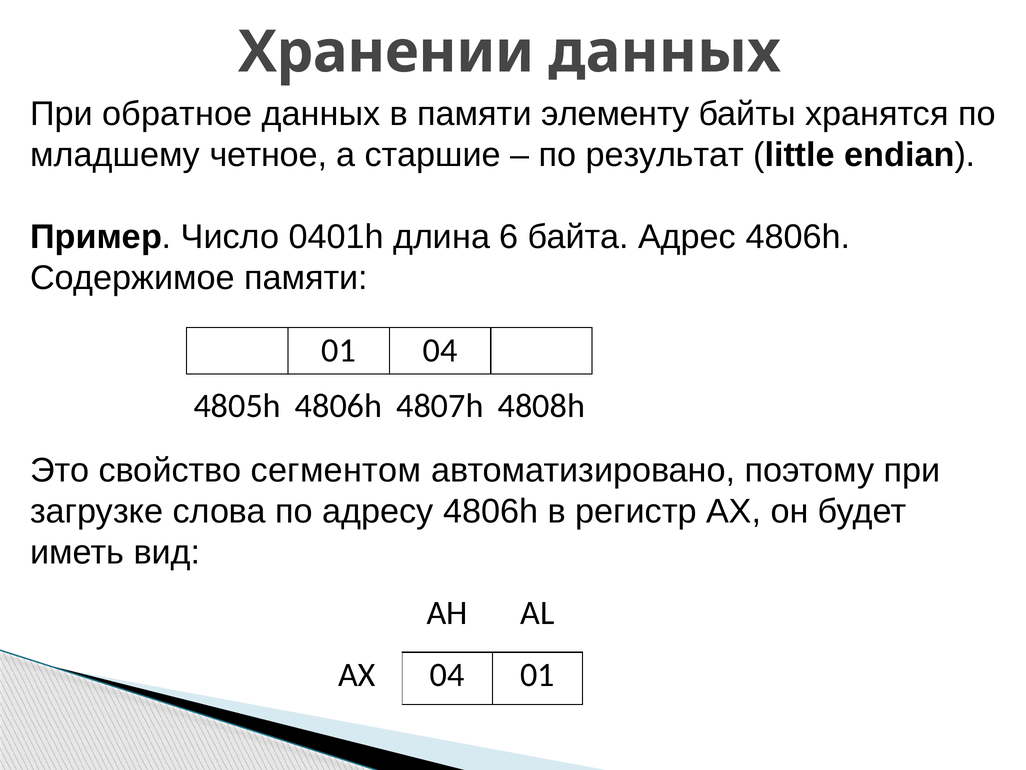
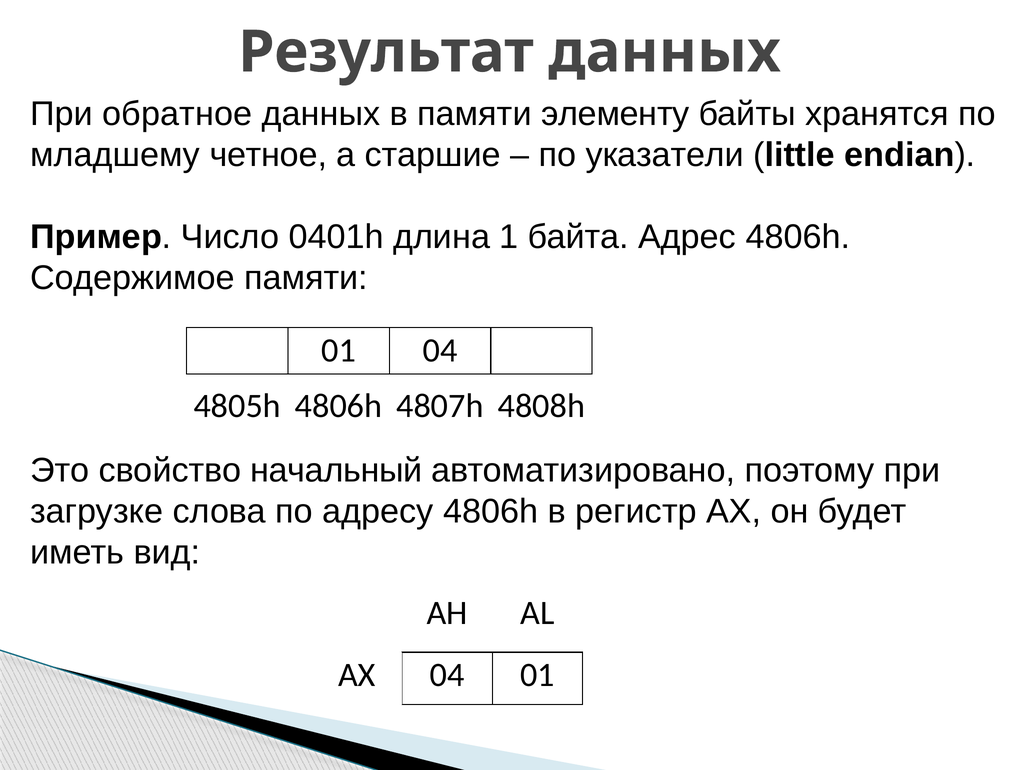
Хранении: Хранении -> Результат (386, 52)
результат: результат -> указатели (665, 155)
6: 6 -> 1 (509, 237)
сегментом: сегментом -> начальный (336, 470)
